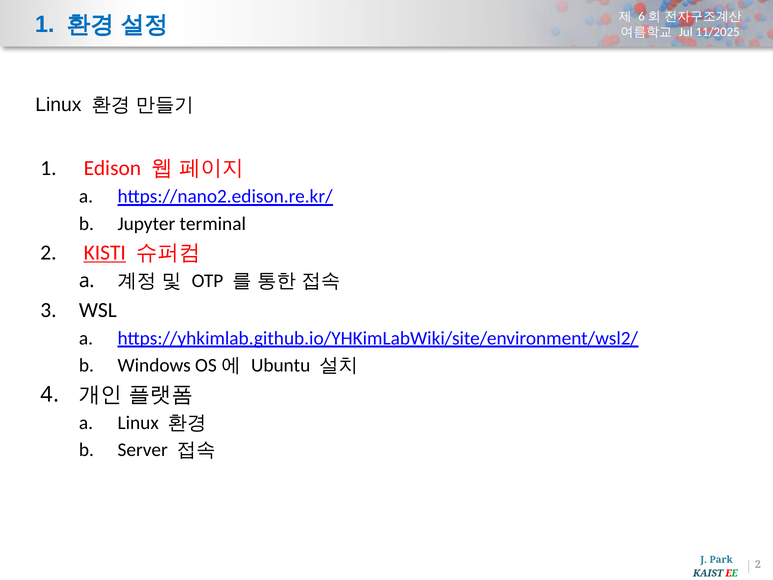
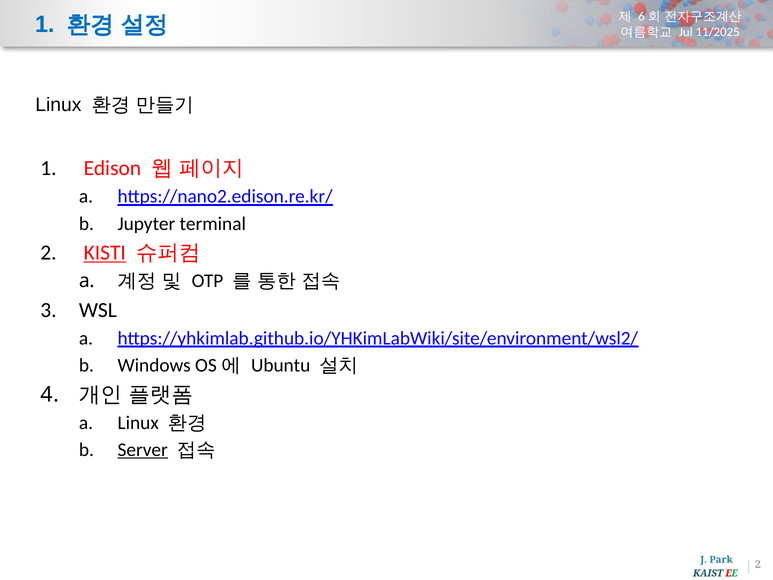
Server underline: none -> present (143, 450)
